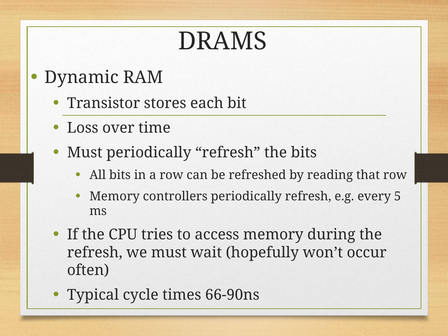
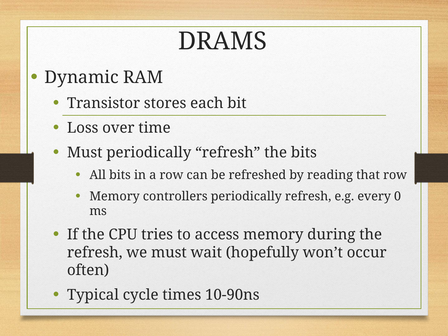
5: 5 -> 0 (398, 196)
66-90ns: 66-90ns -> 10-90ns (232, 295)
